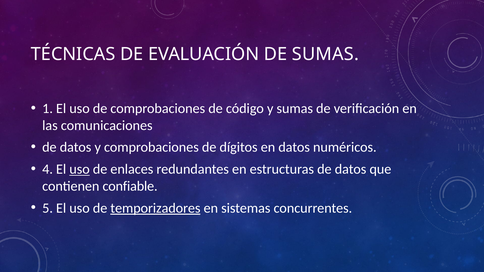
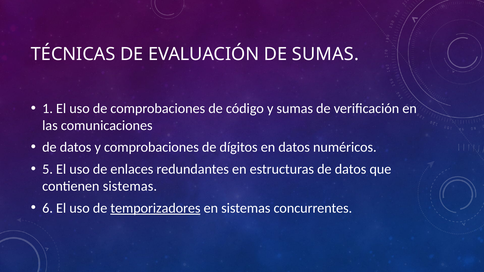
4: 4 -> 5 (48, 169)
uso underline: present -> none (80, 169)
contienen confiable: confiable -> sistemas (130, 186)
5: 5 -> 6 (48, 208)
